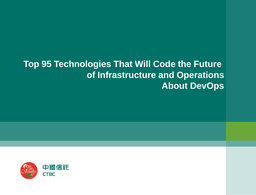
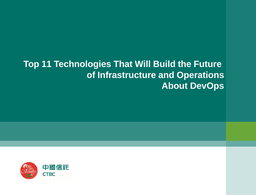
95: 95 -> 11 (47, 64)
Code: Code -> Build (164, 64)
